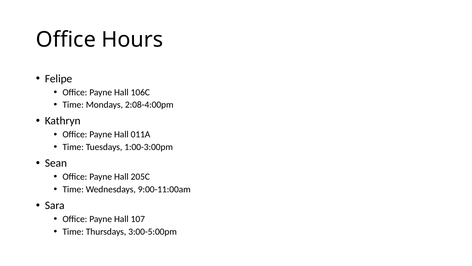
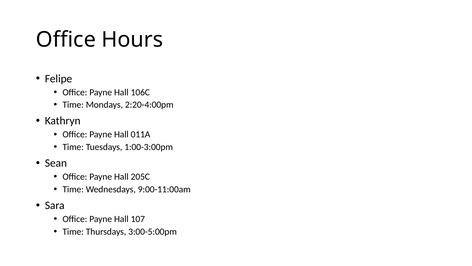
2:08-4:00pm: 2:08-4:00pm -> 2:20-4:00pm (149, 105)
